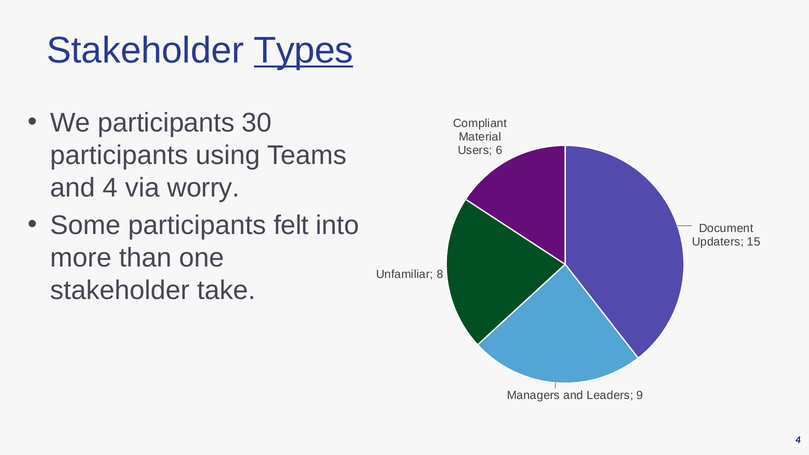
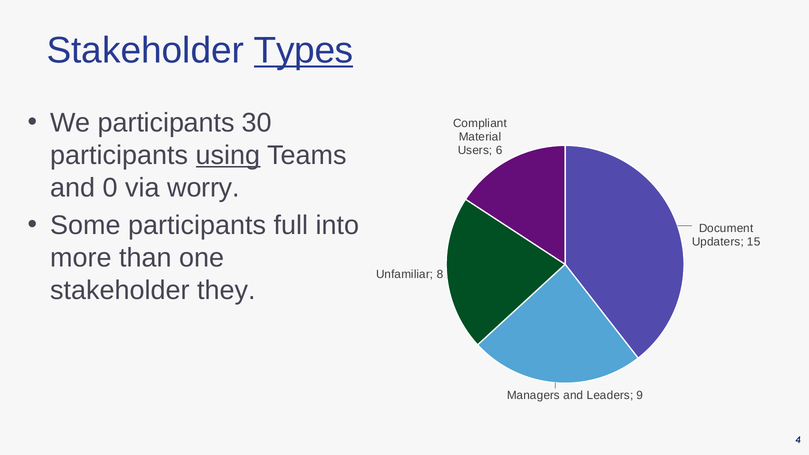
using underline: none -> present (228, 155)
and 4: 4 -> 0 (110, 188)
felt: felt -> full (291, 225)
take: take -> they (227, 290)
